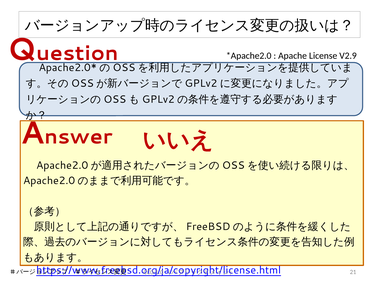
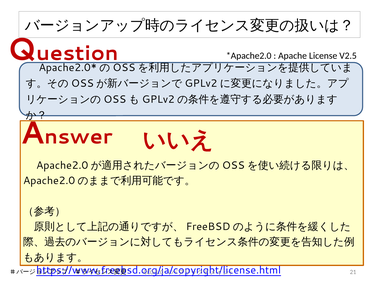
V2.9: V2.9 -> V2.5 (348, 56)
